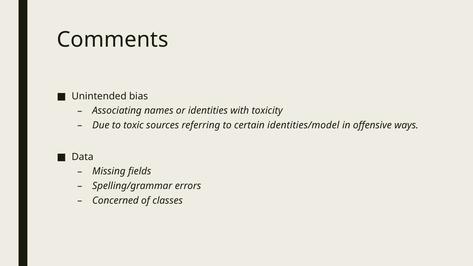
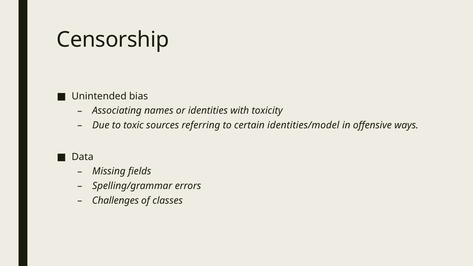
Comments: Comments -> Censorship (113, 40)
Concerned: Concerned -> Challenges (115, 201)
